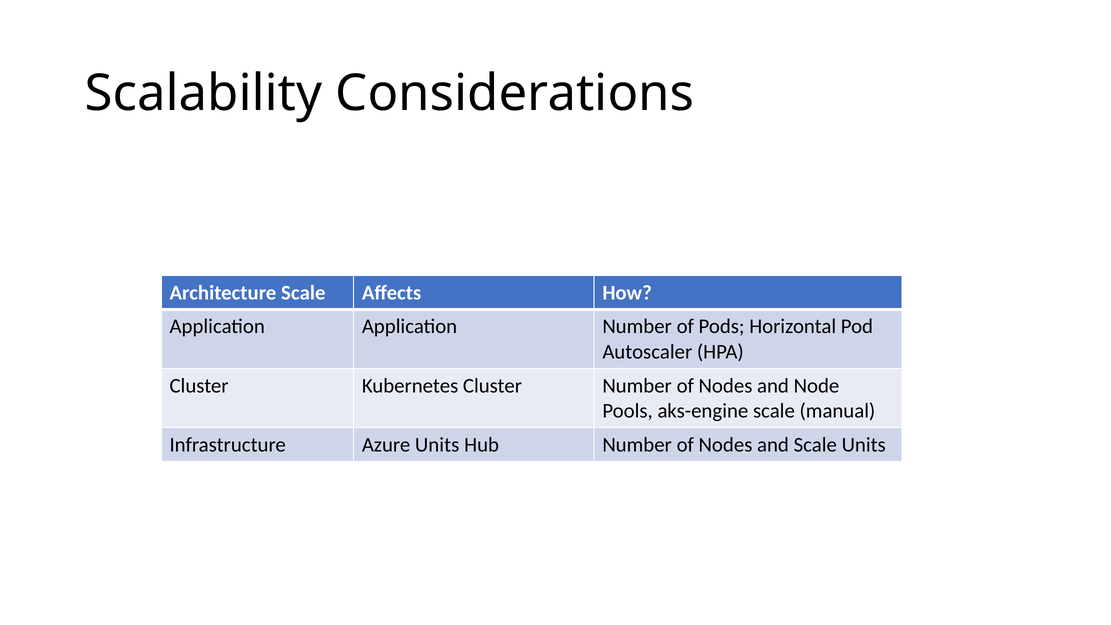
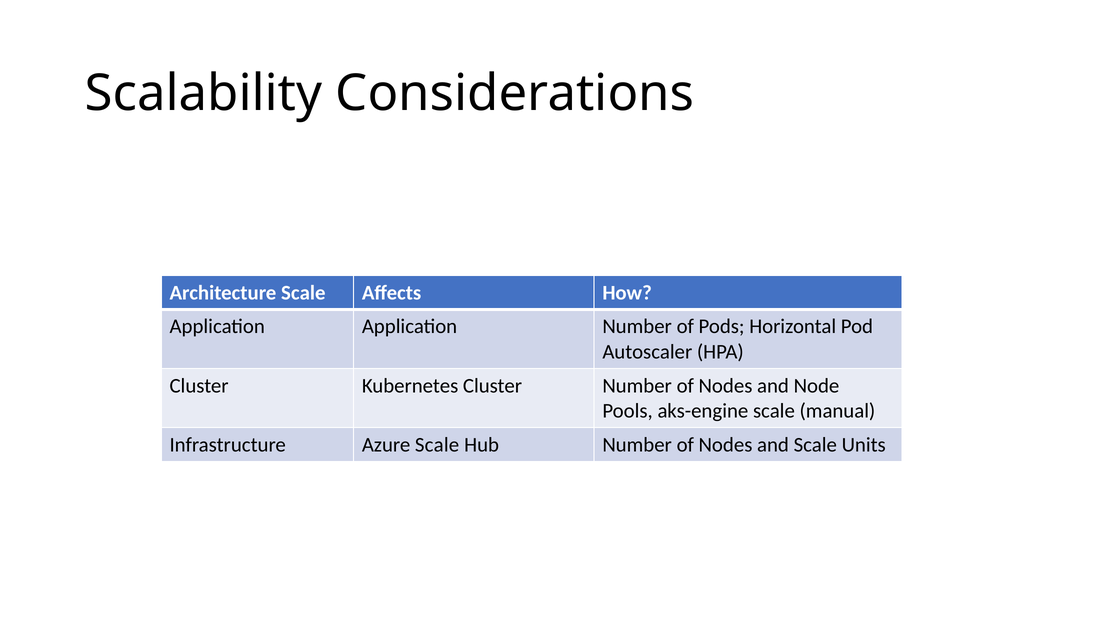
Azure Units: Units -> Scale (437, 445)
